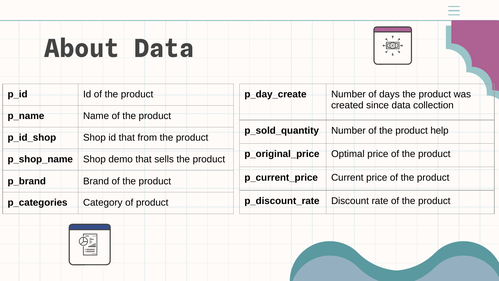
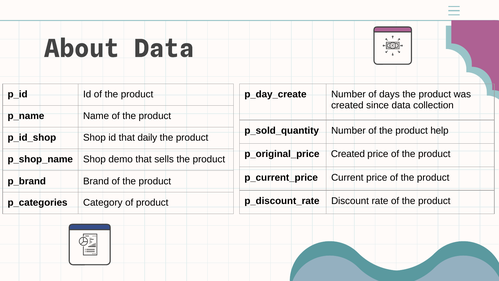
from: from -> daily (147, 138)
Optimal: Optimal -> Created (348, 154)
